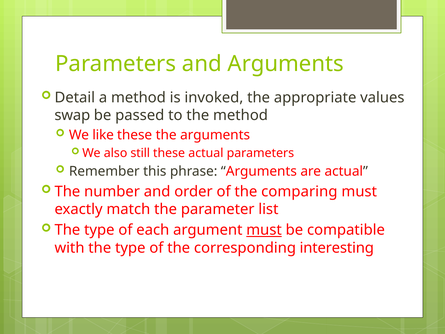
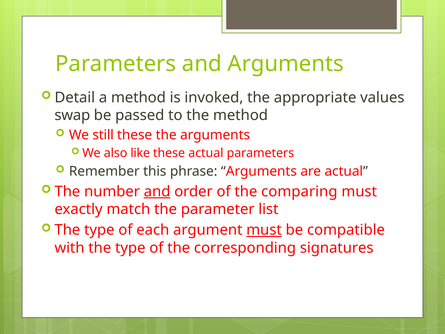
like: like -> still (103, 135)
still: still -> like (140, 153)
and underline: none -> present (157, 191)
interesting: interesting -> signatures (337, 248)
